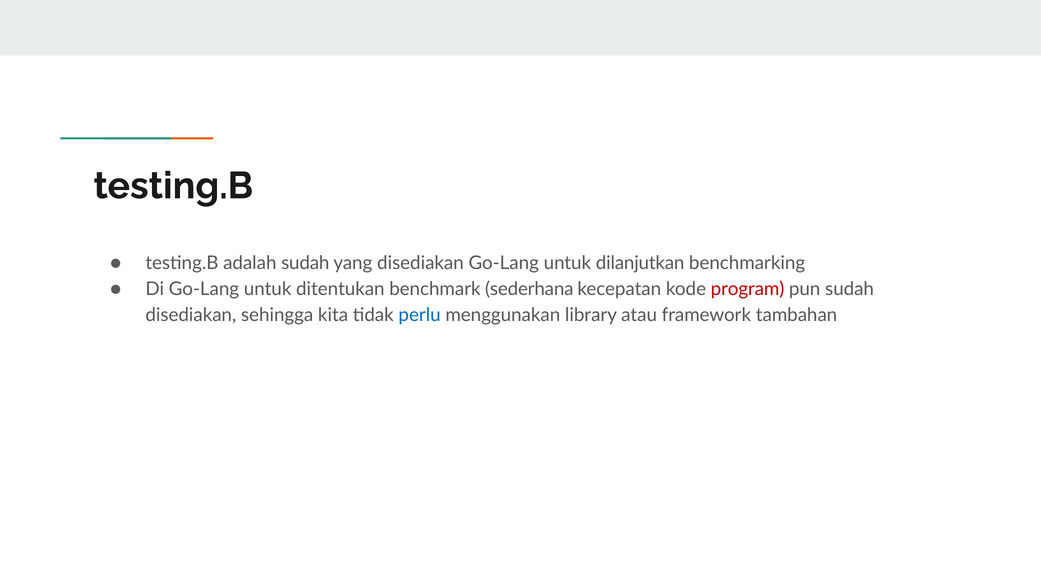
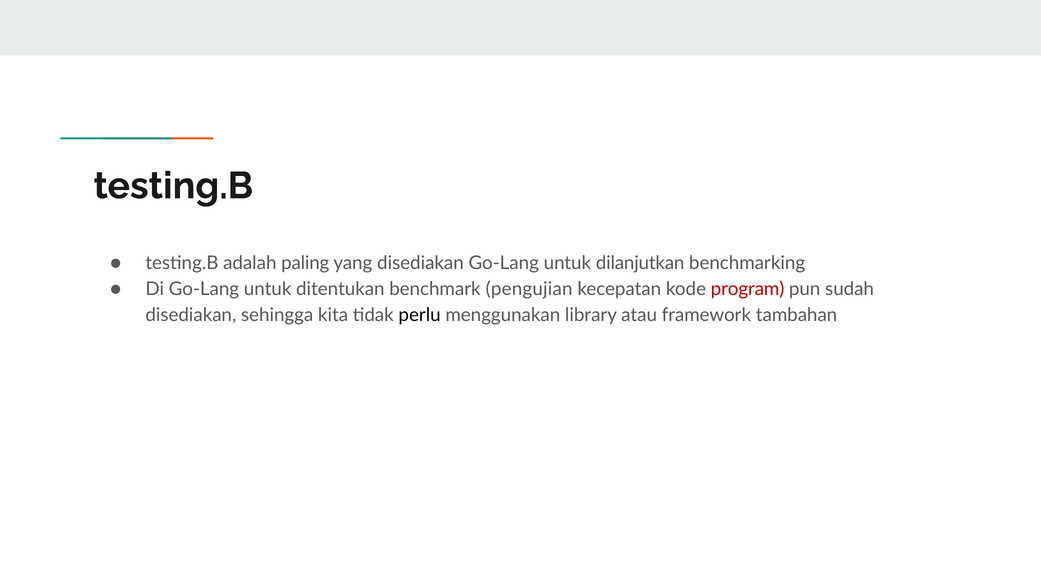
adalah sudah: sudah -> paling (305, 263)
sederhana: sederhana -> pengujian (529, 289)
perlu colour: blue -> black (420, 315)
